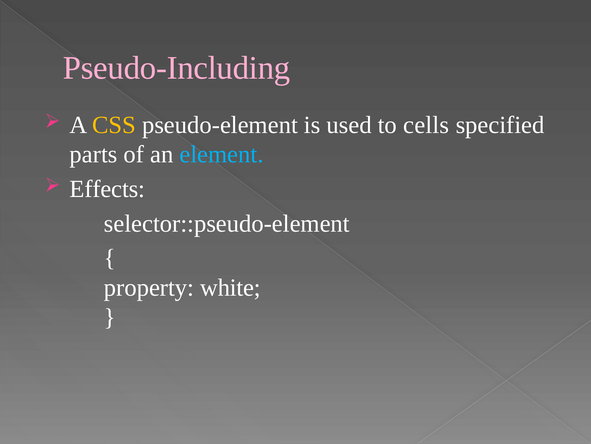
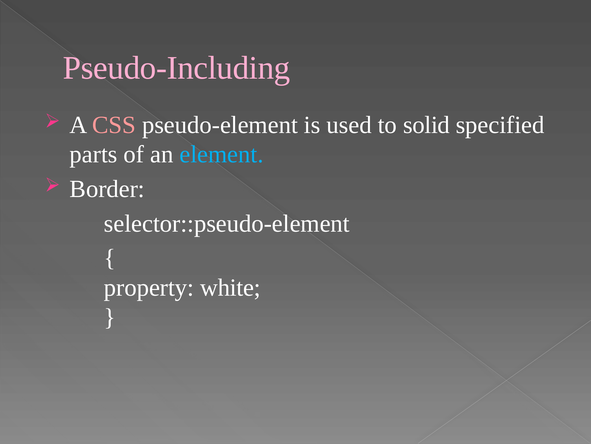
CSS colour: yellow -> pink (114, 125)
cells: cells -> solid (426, 125)
Effects: Effects -> Border (107, 189)
